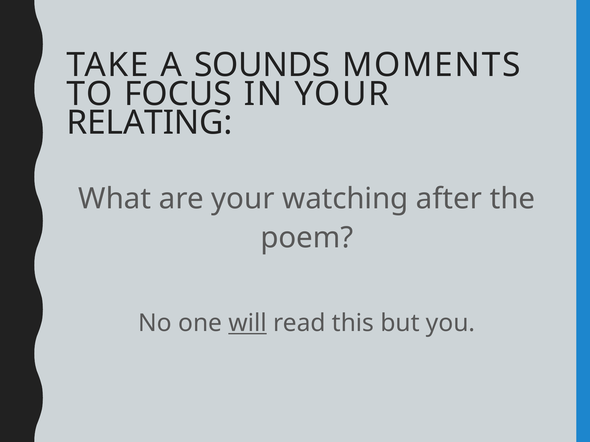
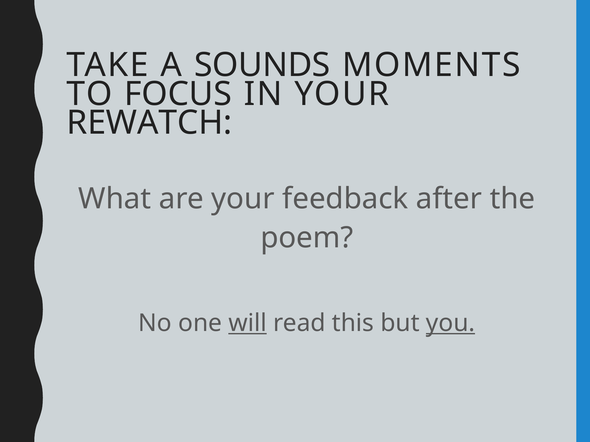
RELATING: RELATING -> REWATCH (149, 123)
watching: watching -> feedback (345, 199)
you underline: none -> present (451, 323)
